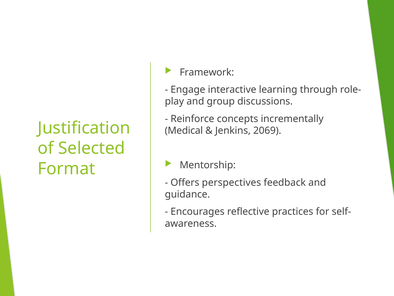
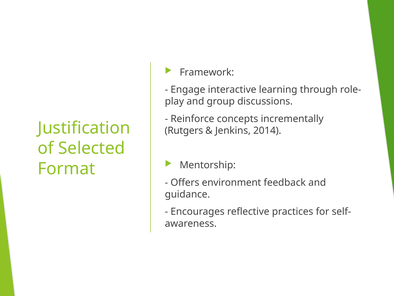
Medical: Medical -> Rutgers (184, 130)
2069: 2069 -> 2014 (267, 130)
perspectives: perspectives -> environment (232, 182)
